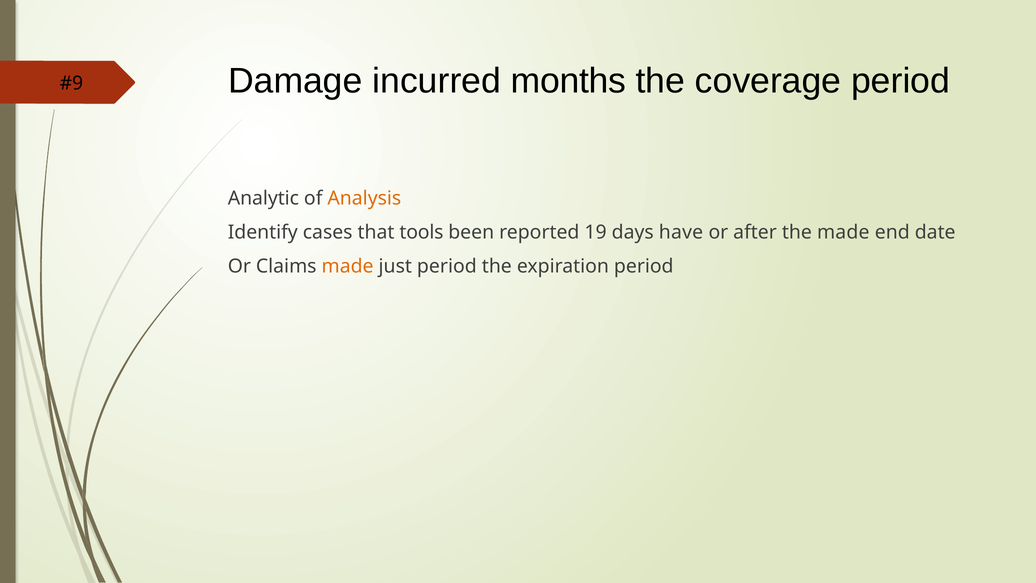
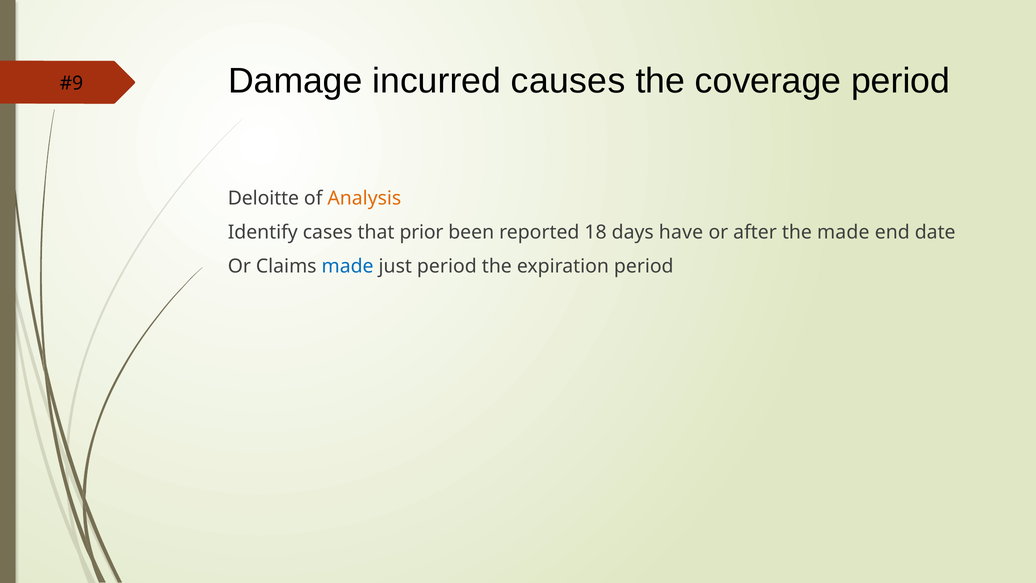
months: months -> causes (568, 81)
Analytic: Analytic -> Deloitte (263, 198)
tools: tools -> prior (422, 232)
19: 19 -> 18 (596, 232)
made colour: orange -> blue (348, 266)
